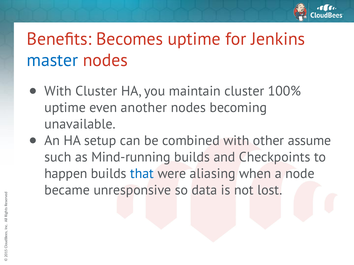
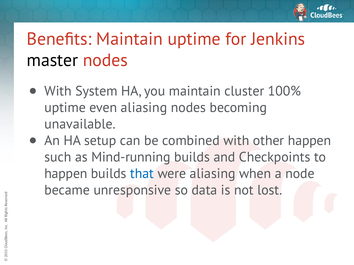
Benefits Becomes: Becomes -> Maintain (130, 39)
master colour: blue -> black (52, 60)
With Cluster: Cluster -> System (96, 91)
even another: another -> aliasing (144, 108)
other assume: assume -> happen (310, 141)
